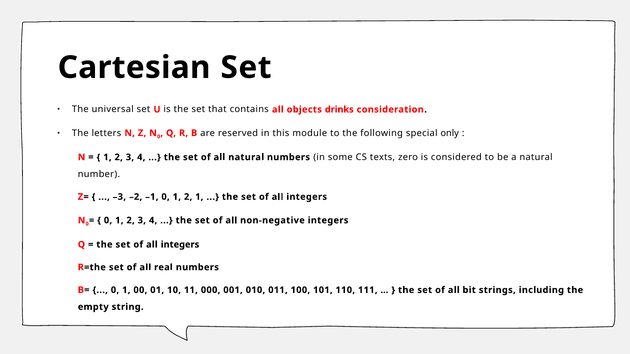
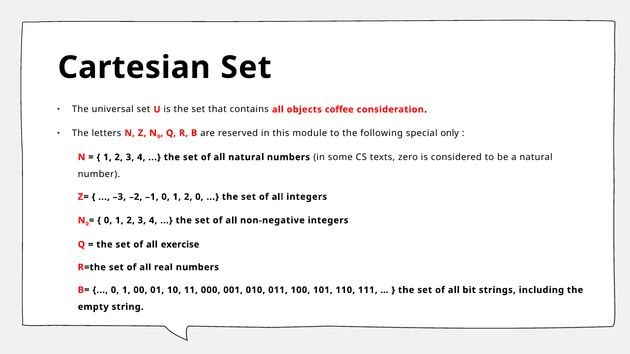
drinks: drinks -> coffee (339, 110)
2 1: 1 -> 0 (199, 197)
integers: integers -> exercise (180, 245)
